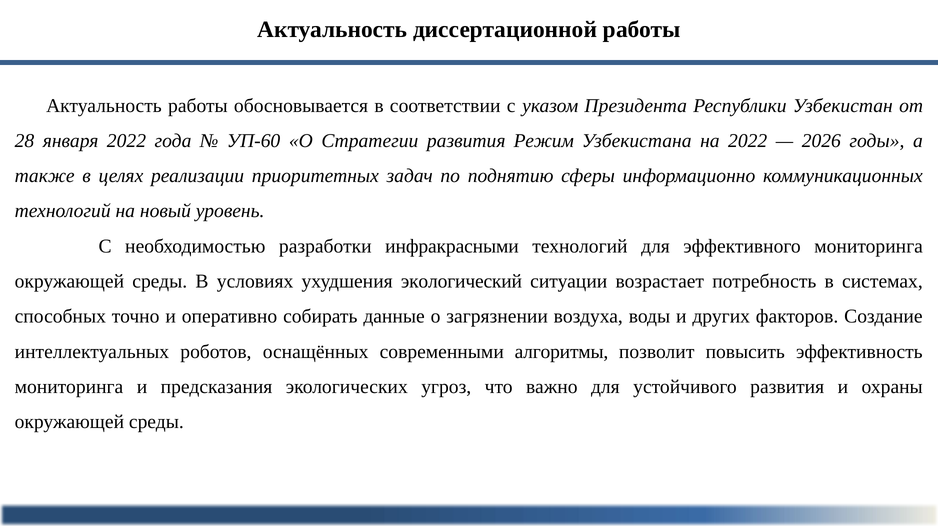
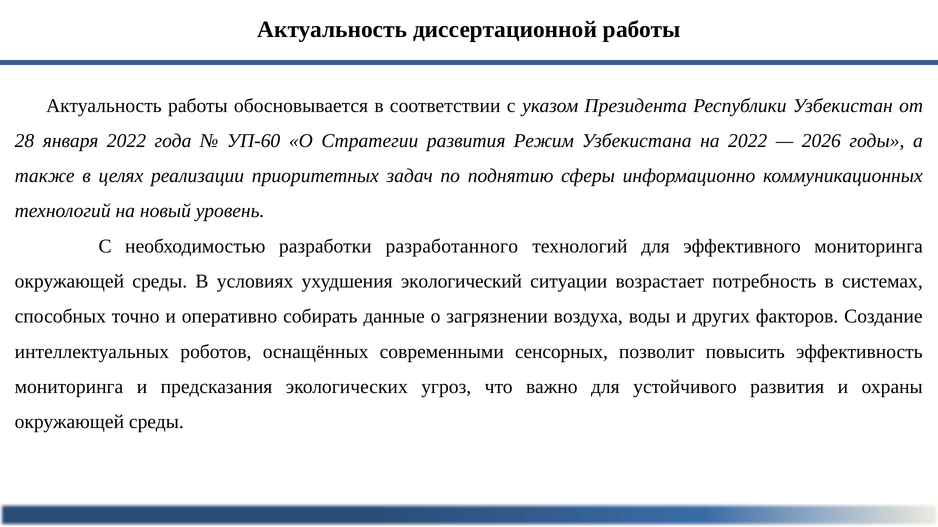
инфракрасными: инфракрасными -> разработанного (452, 246)
алгоритмы: алгоритмы -> сенсорных (562, 352)
